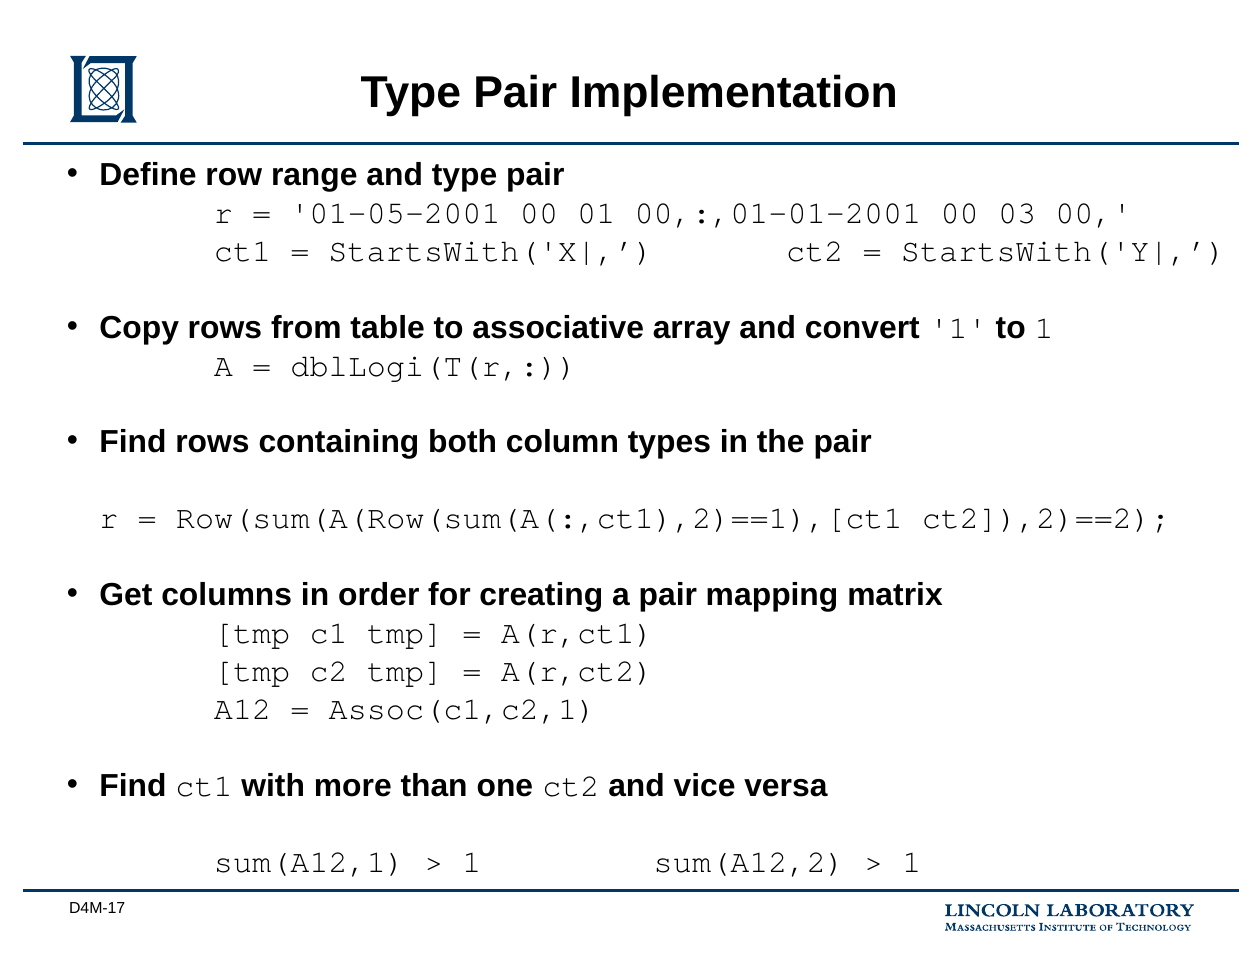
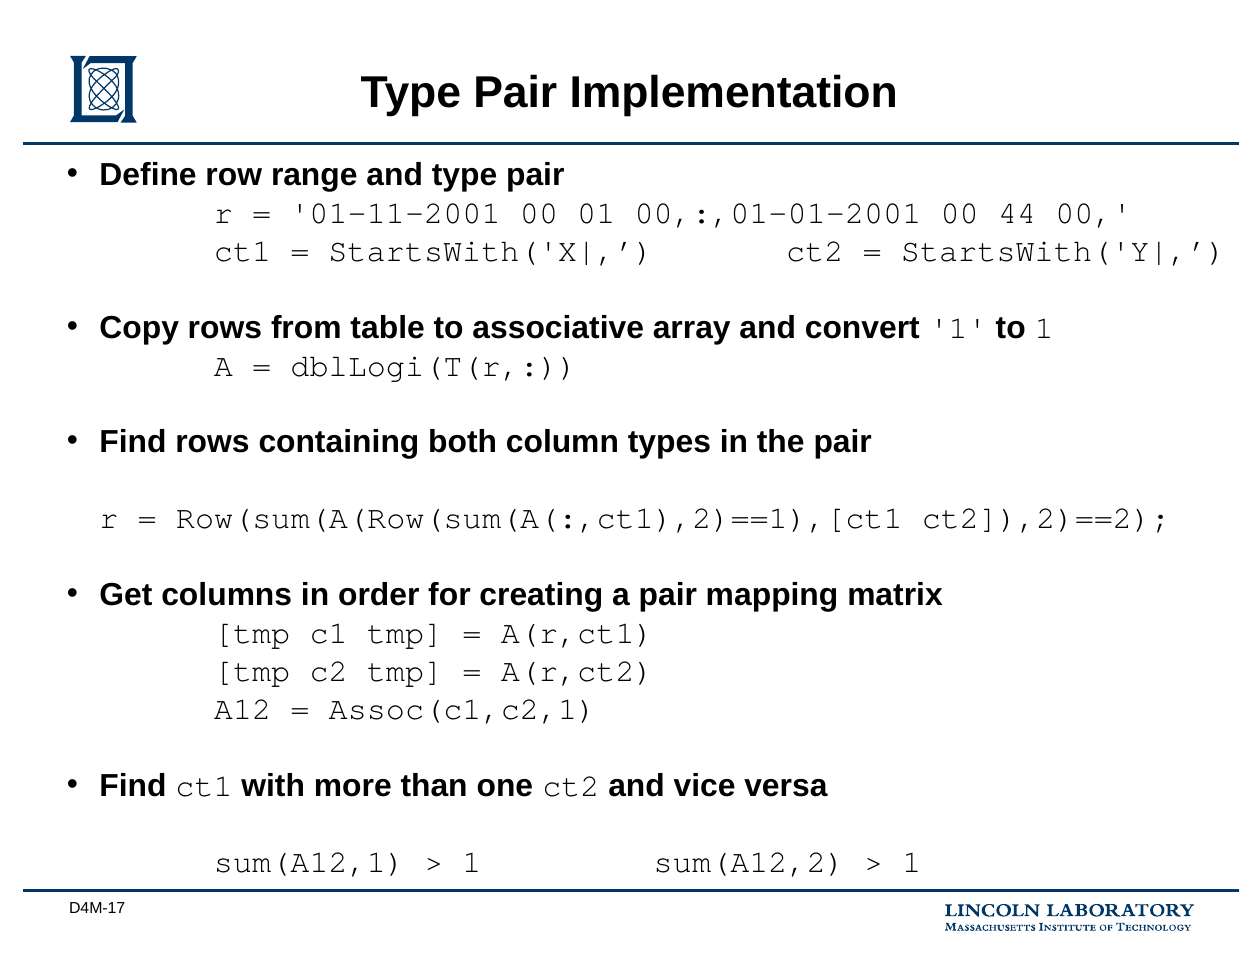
01-05-2001: 01-05-2001 -> 01-11-2001 (395, 213)
03: 03 -> 44 (1017, 213)
